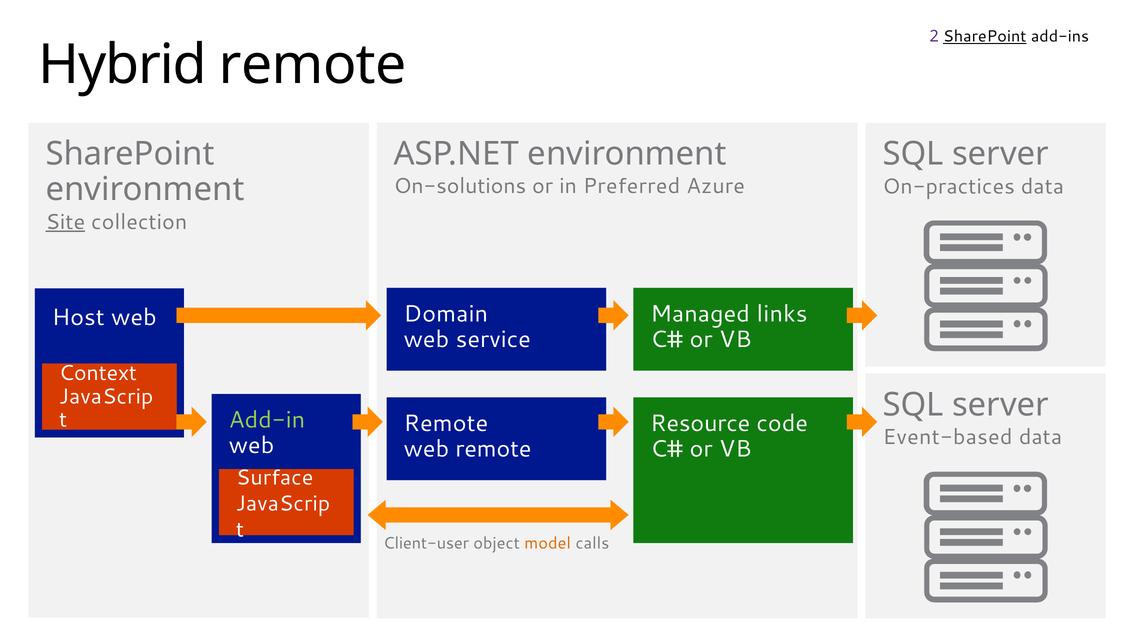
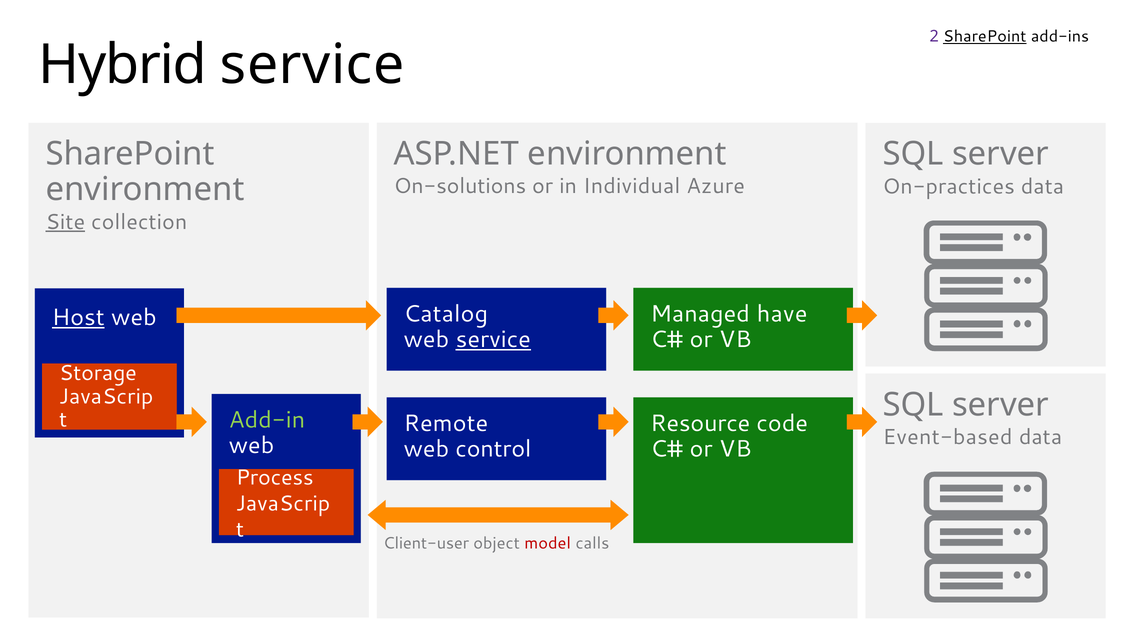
Hybrid remote: remote -> service (312, 65)
Preferred: Preferred -> Individual (632, 186)
Domain: Domain -> Catalog (446, 314)
links: links -> have (782, 314)
Host underline: none -> present (78, 318)
service underline: none -> present (493, 340)
Context: Context -> Storage (98, 373)
web remote: remote -> control (493, 449)
Surface: Surface -> Process (275, 478)
model colour: orange -> red (548, 543)
